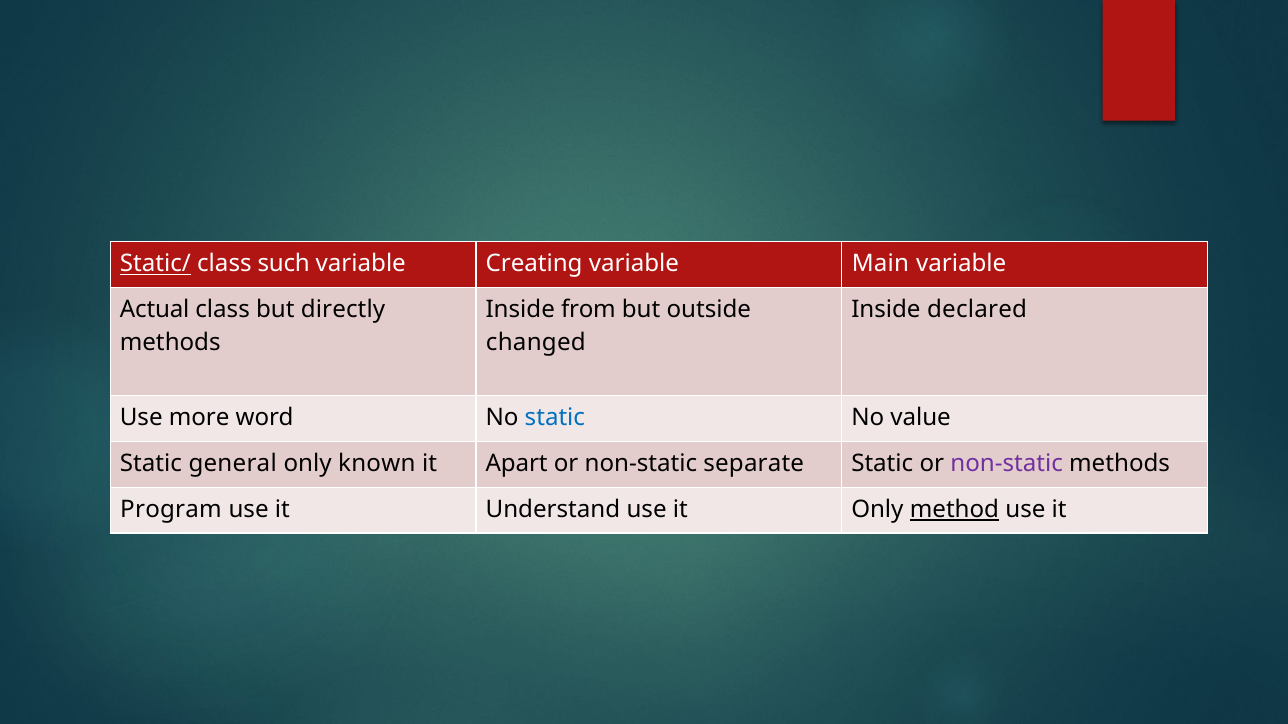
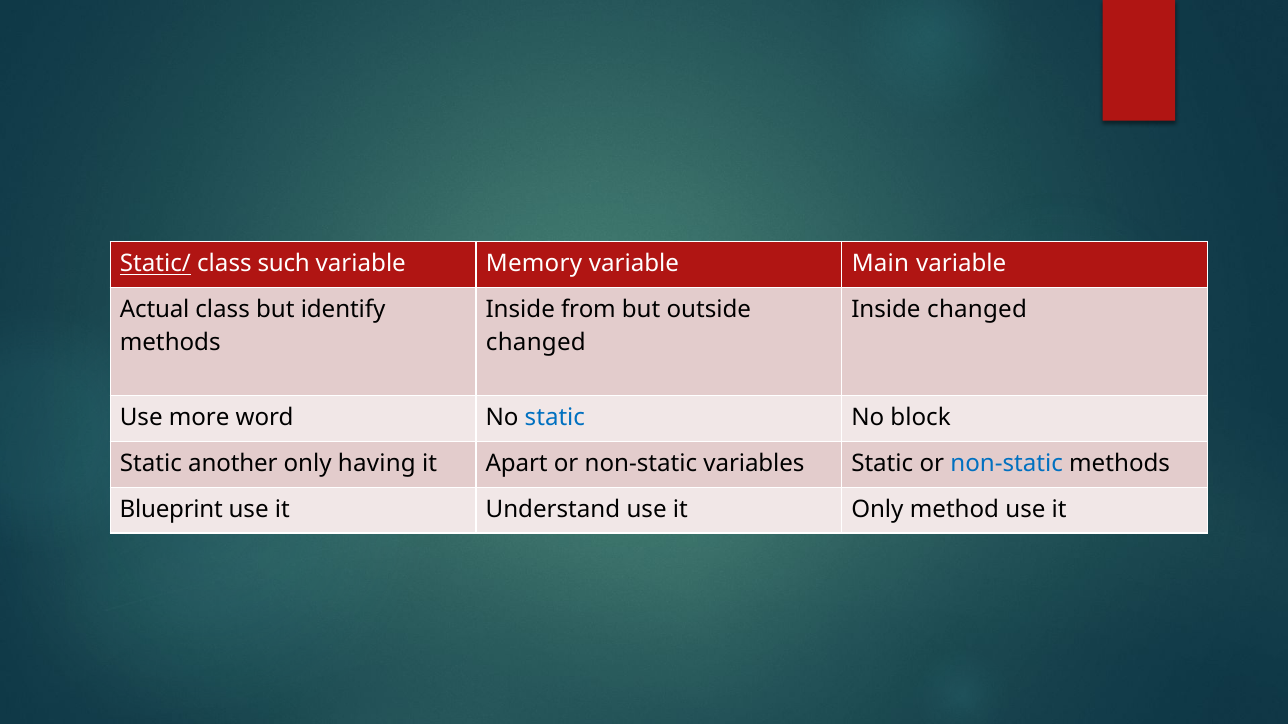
Creating: Creating -> Memory (534, 264)
directly: directly -> identify (343, 310)
Inside declared: declared -> changed (977, 310)
value: value -> block (921, 418)
general: general -> another (233, 464)
known: known -> having (377, 464)
separate: separate -> variables (754, 464)
non-static colour: purple -> blue (1007, 464)
Program: Program -> Blueprint (171, 510)
method underline: present -> none (954, 510)
